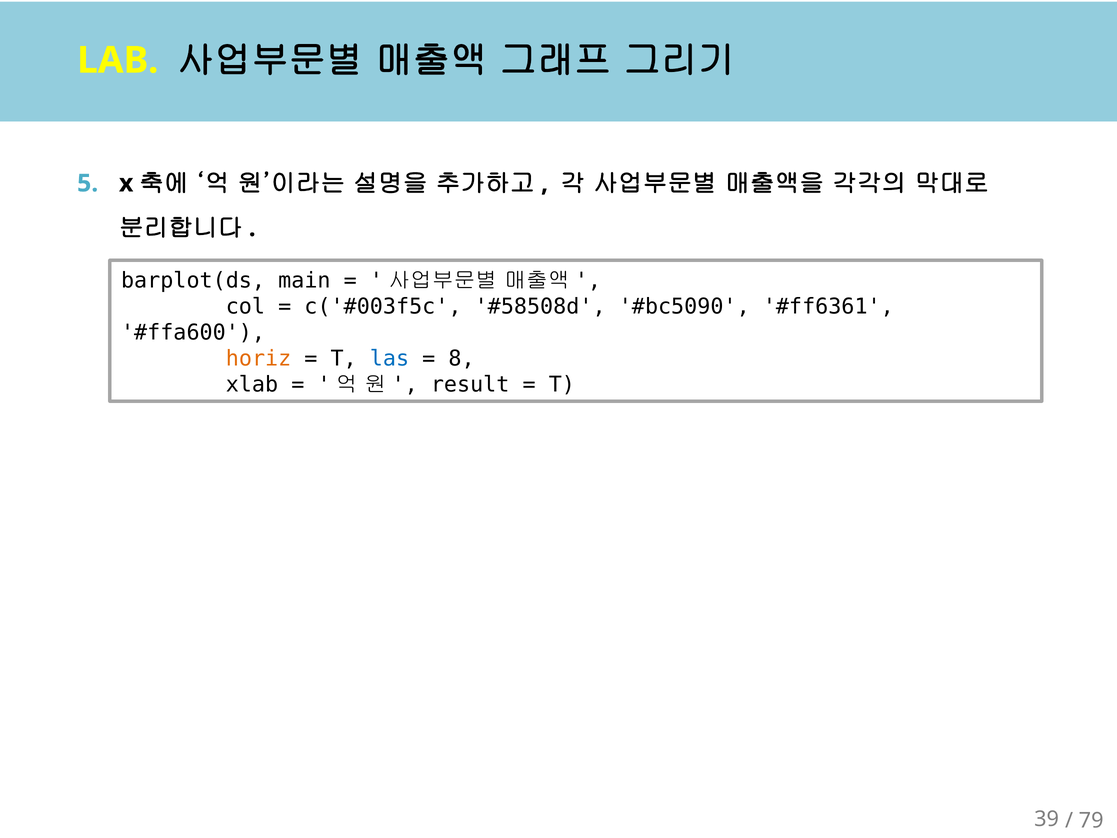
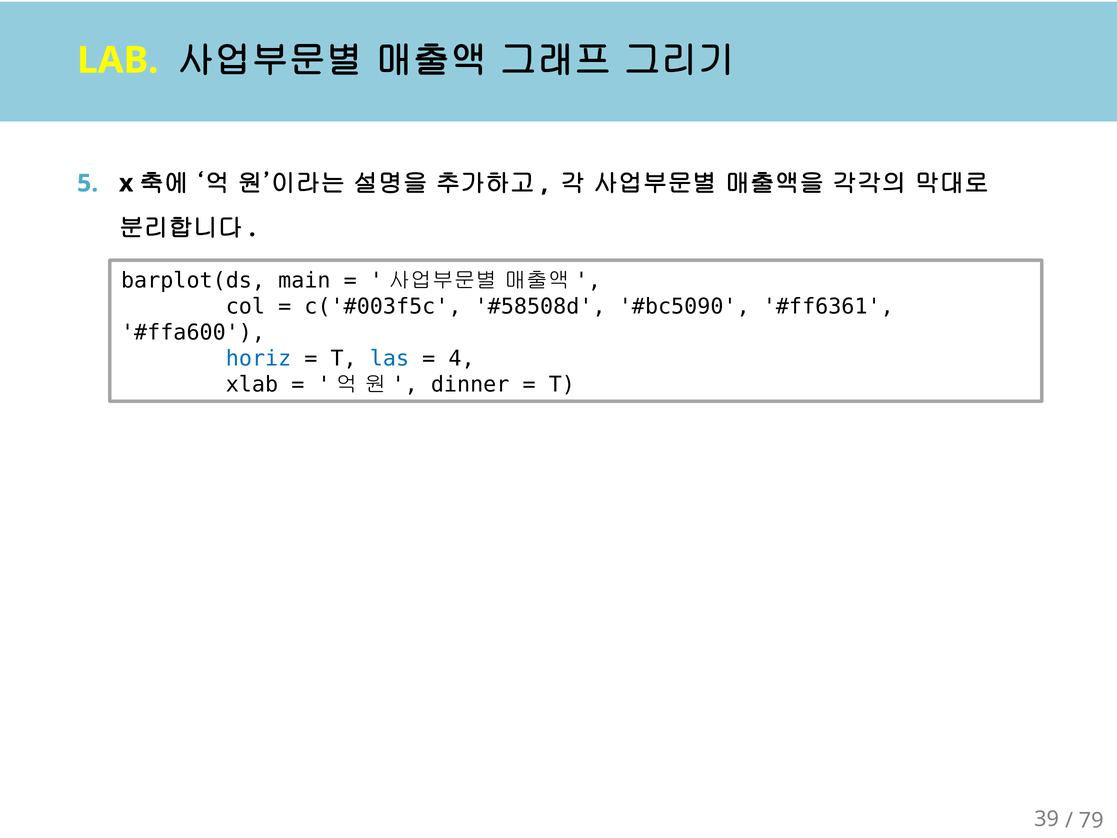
horiz colour: orange -> blue (259, 359)
8: 8 -> 4 (462, 359)
result: result -> dinner (470, 385)
